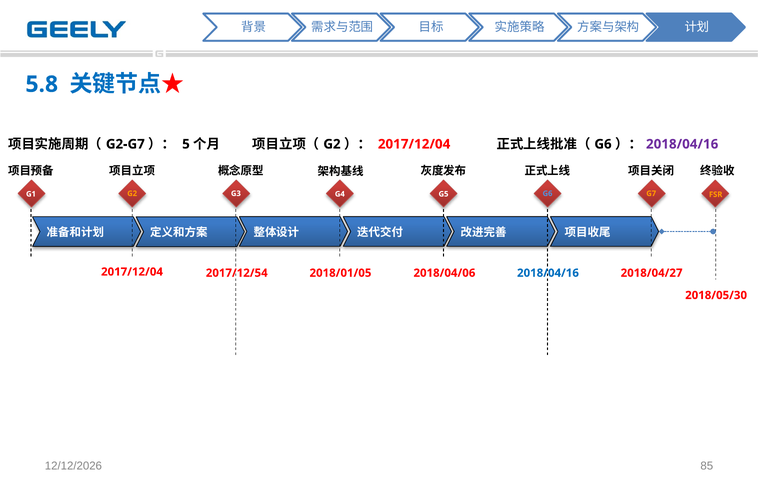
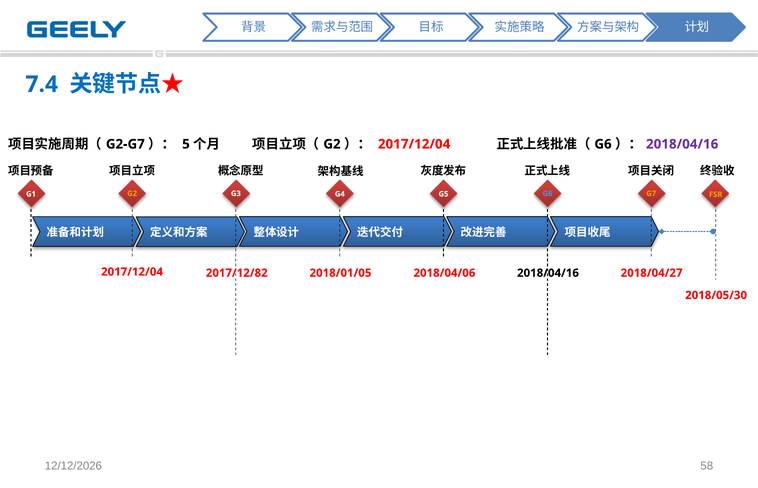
5.8: 5.8 -> 7.4 (42, 84)
2017/12/54: 2017/12/54 -> 2017/12/82 (237, 273)
2018/04/16 colour: blue -> black (548, 273)
85: 85 -> 58 (707, 465)
